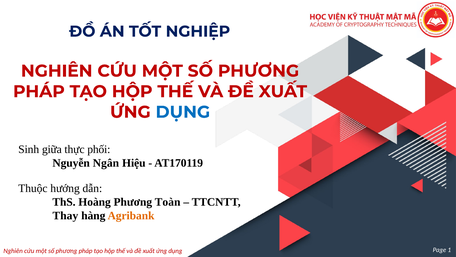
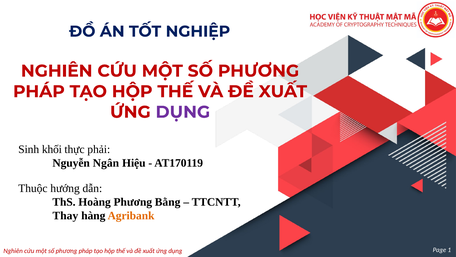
DỤNG colour: blue -> purple (183, 112)
giữa: giữa -> khối (52, 149)
phối: phối -> phải (99, 149)
Toàn: Toàn -> Bằng (168, 202)
